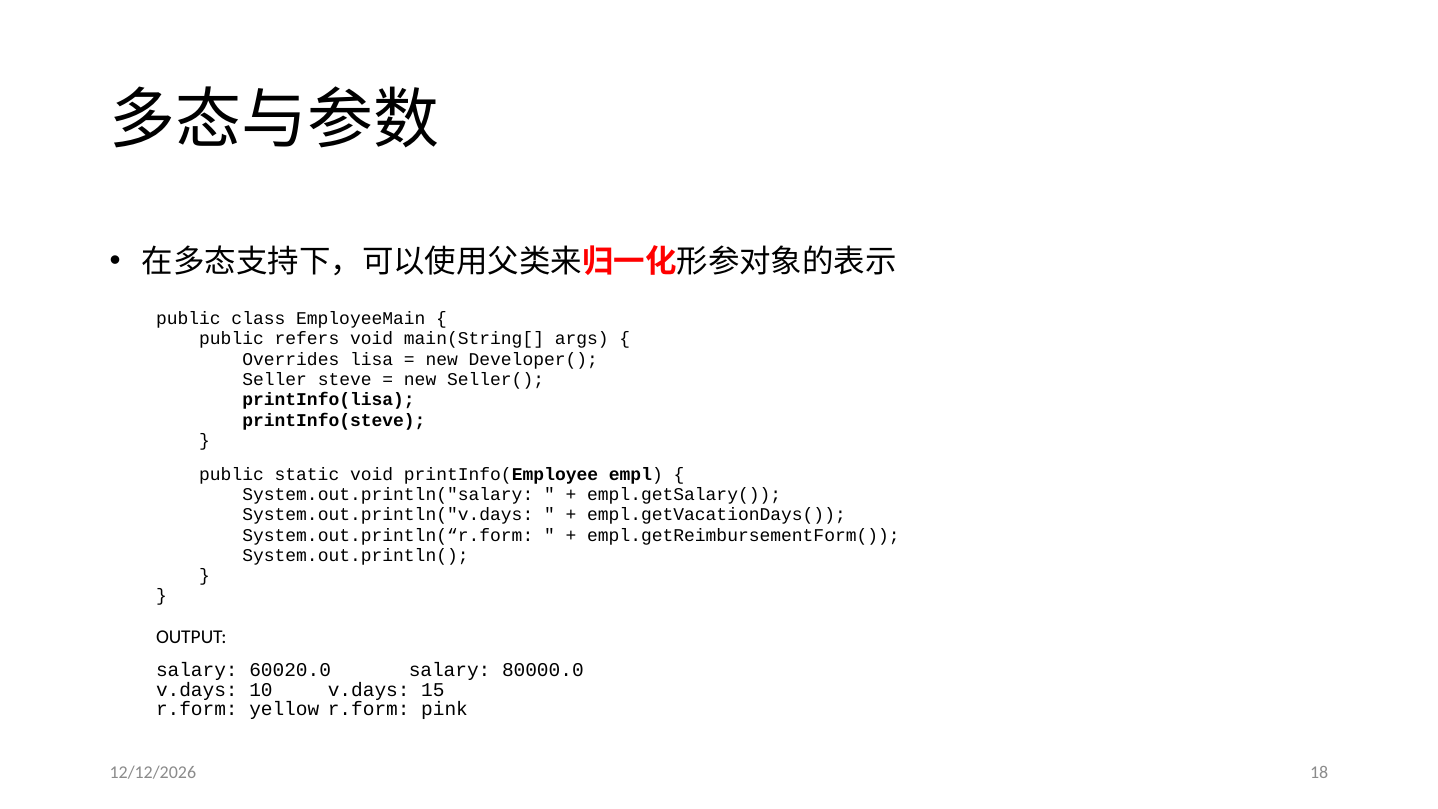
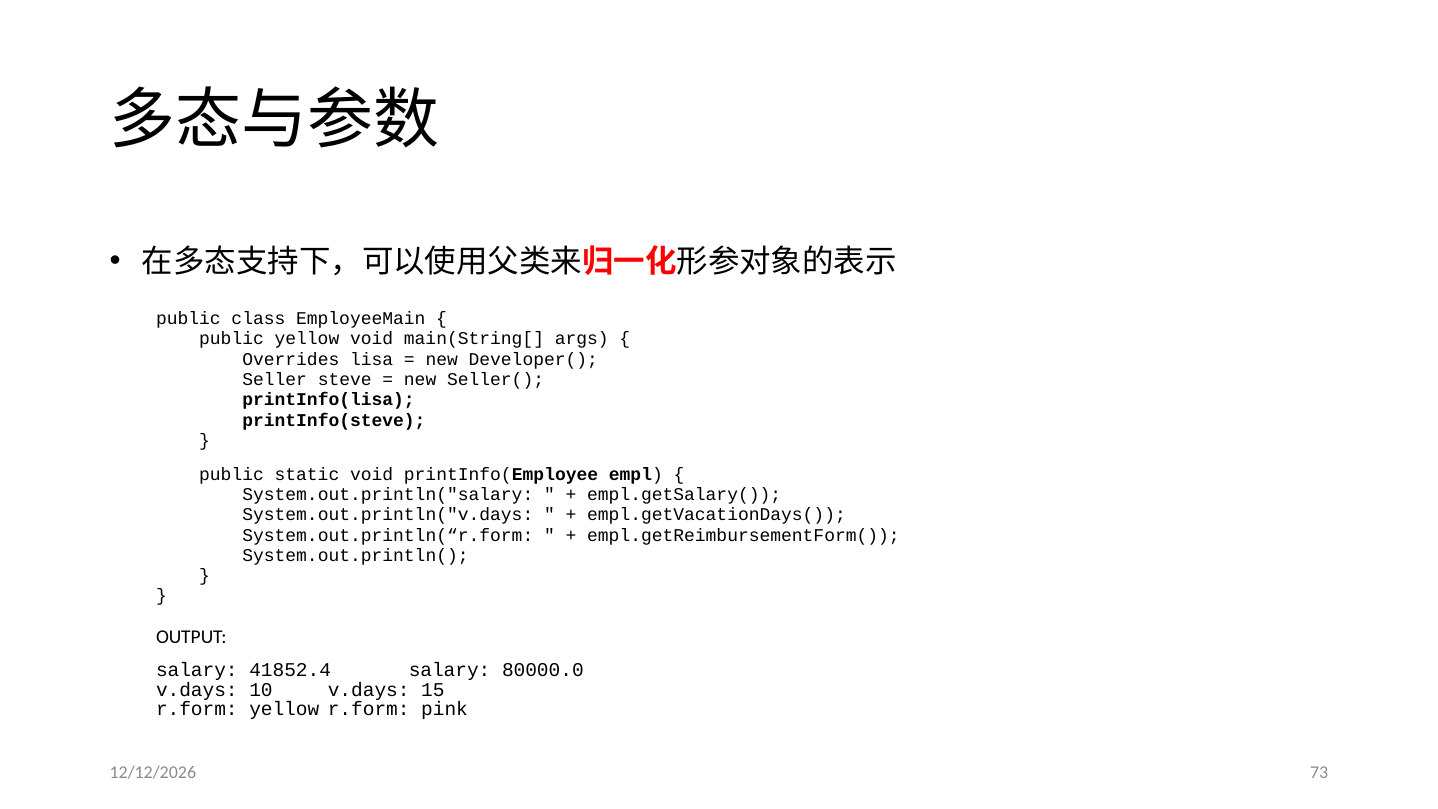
public refers: refers -> yellow (307, 339)
60020.0: 60020.0 -> 41852.4 (290, 670)
18: 18 -> 73 (1319, 772)
